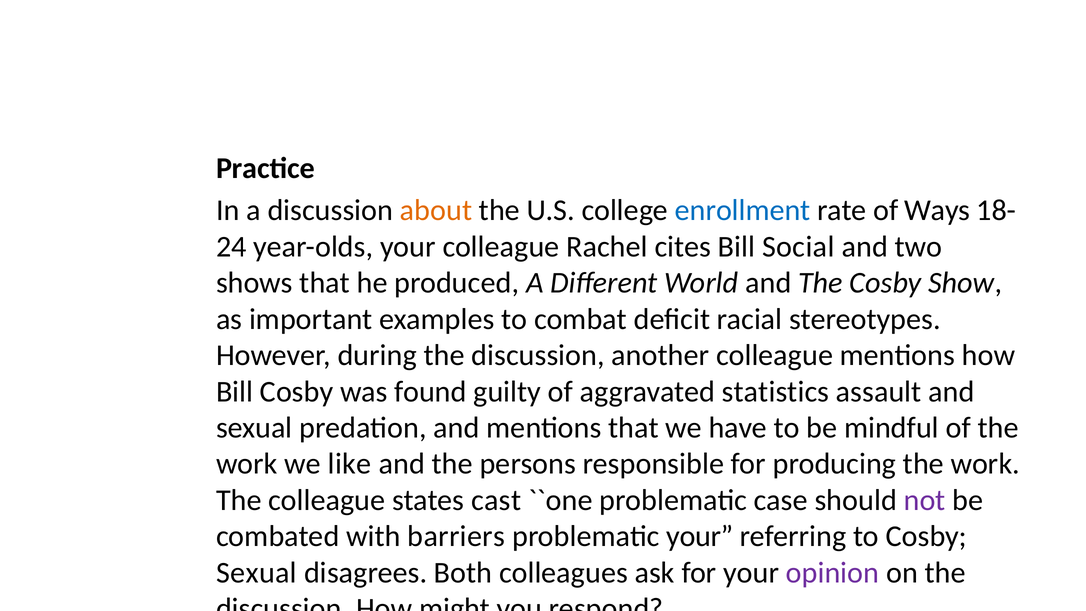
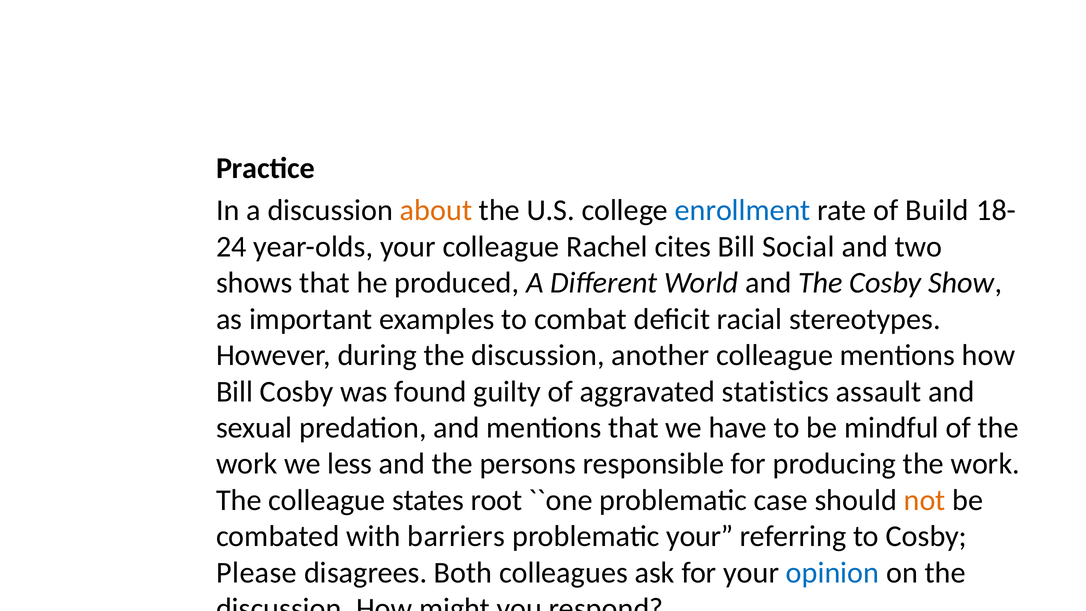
Ways: Ways -> Build (937, 210)
like: like -> less (350, 464)
cast: cast -> root (496, 500)
not colour: purple -> orange (925, 500)
Sexual: Sexual -> Please (257, 573)
opinion colour: purple -> blue (833, 573)
